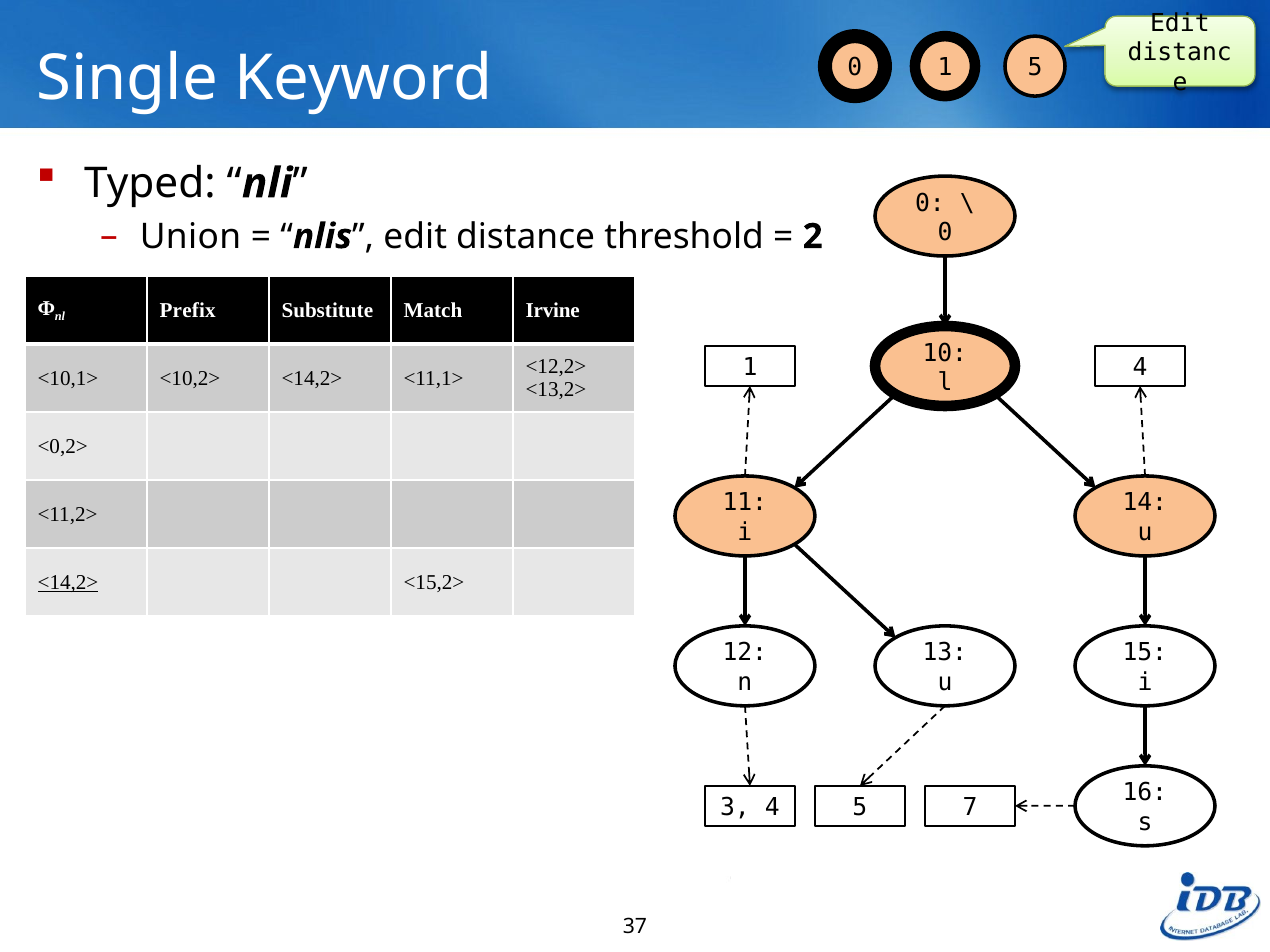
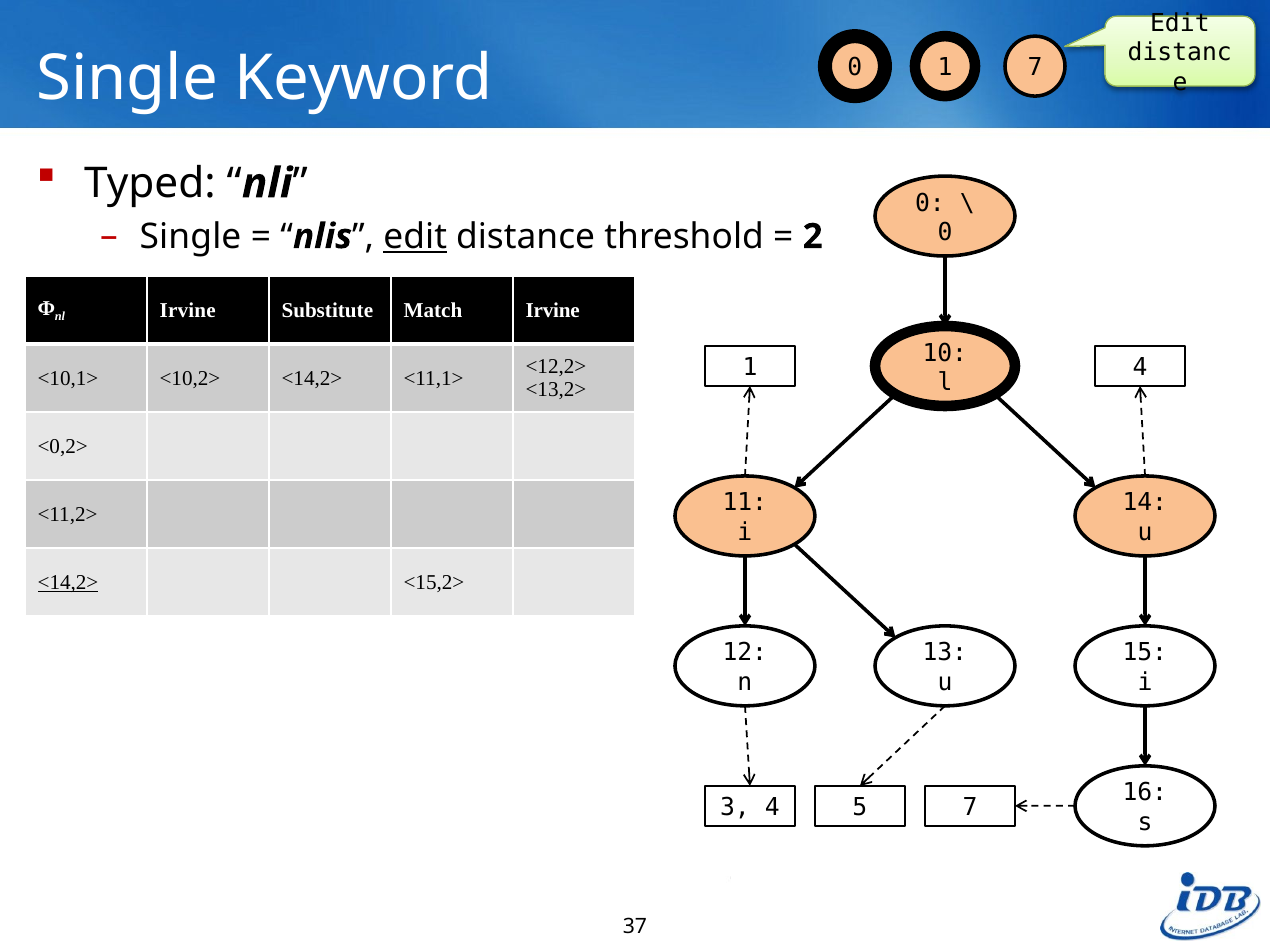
1 5: 5 -> 7 (1035, 68)
Union: Union -> Single (191, 237)
edit underline: none -> present (415, 237)
Prefix: Prefix -> Irvine (188, 310)
